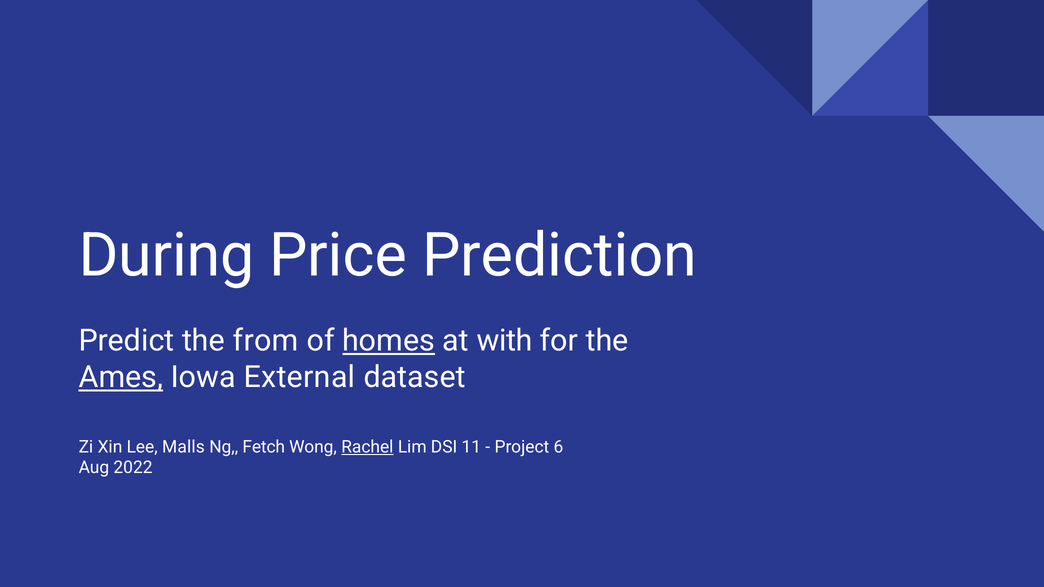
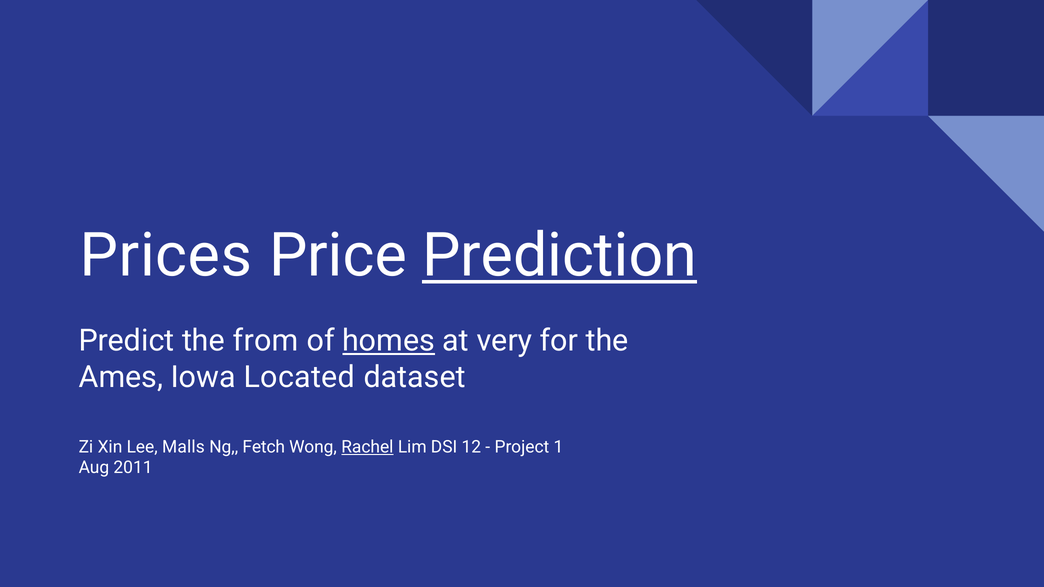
During: During -> Prices (166, 256)
Prediction underline: none -> present (559, 256)
with: with -> very (504, 341)
Ames underline: present -> none (121, 377)
External: External -> Located (299, 377)
11: 11 -> 12 (471, 447)
6: 6 -> 1 (558, 447)
2022: 2022 -> 2011 (133, 468)
